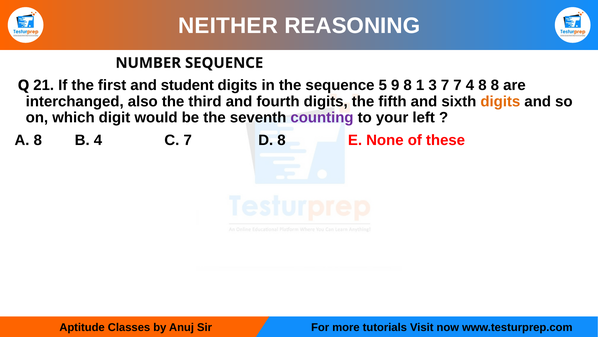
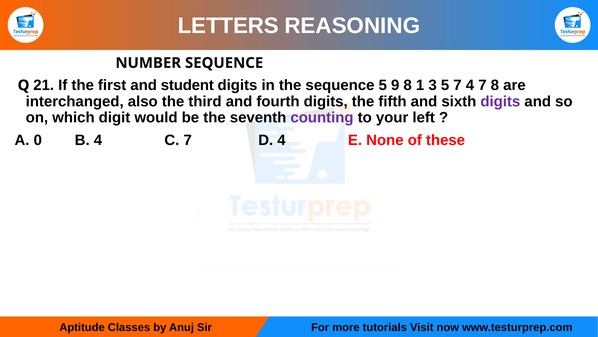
NEITHER: NEITHER -> LETTERS (228, 26)
3 7: 7 -> 5 (445, 85)
4 8: 8 -> 7 (482, 85)
digits colour: orange -> purple (500, 101)
A 8: 8 -> 0 (38, 140)
D 8: 8 -> 4 (281, 140)
